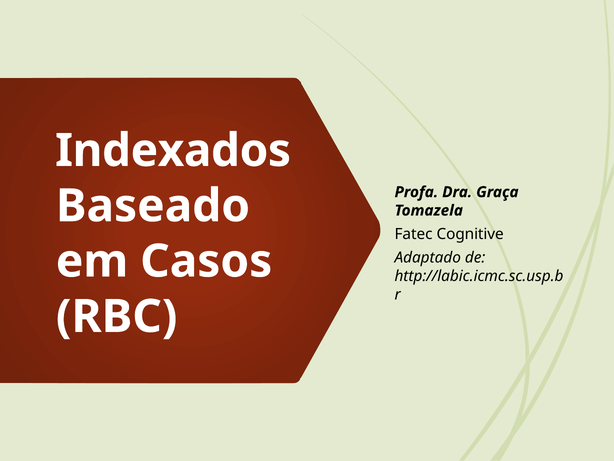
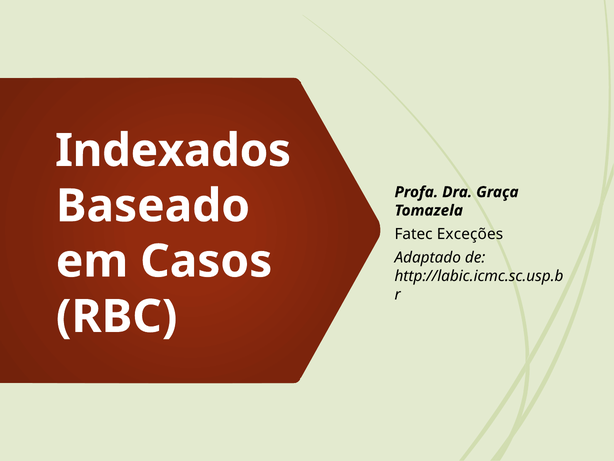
Cognitive: Cognitive -> Exceções (470, 234)
